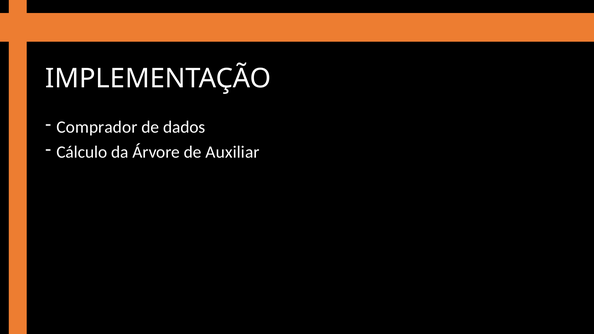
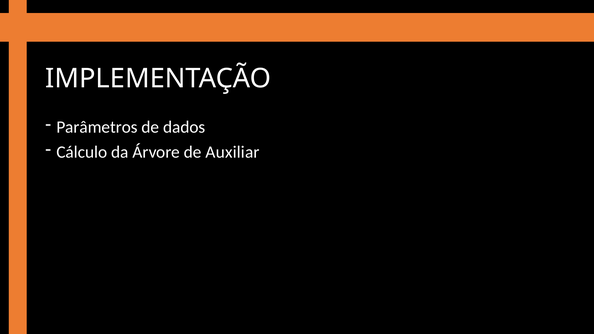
Comprador: Comprador -> Parâmetros (97, 127)
